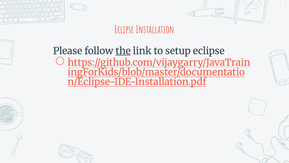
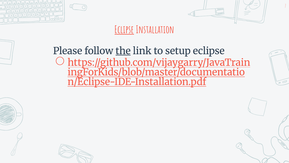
Eclipse underline: none -> present (124, 30)
